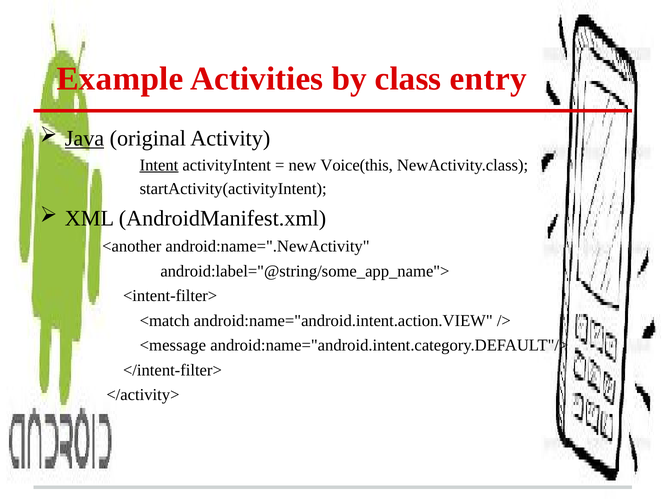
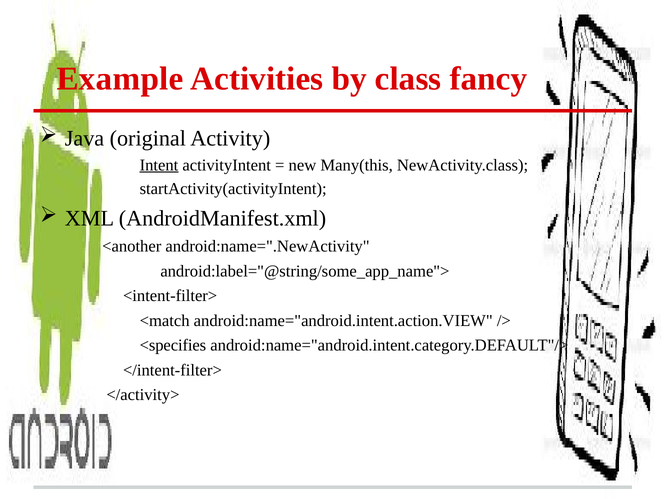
entry: entry -> fancy (489, 79)
Java underline: present -> none (85, 138)
Voice(this: Voice(this -> Many(this (357, 165)
<message: <message -> <specifies (173, 345)
